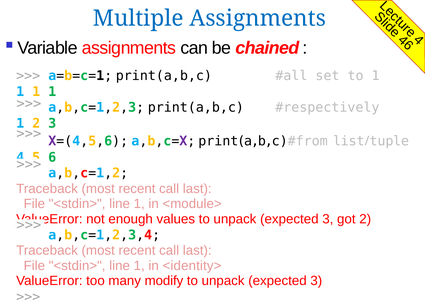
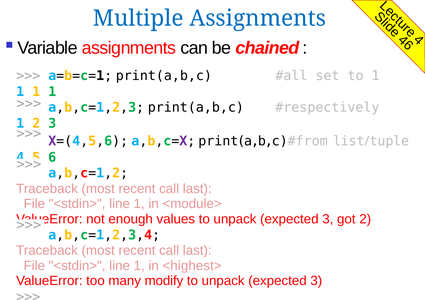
<identity>: <identity> -> <highest> (192, 265)
